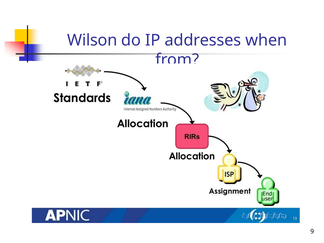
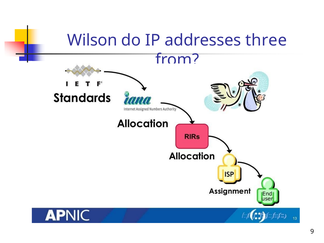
when: when -> three (266, 40)
